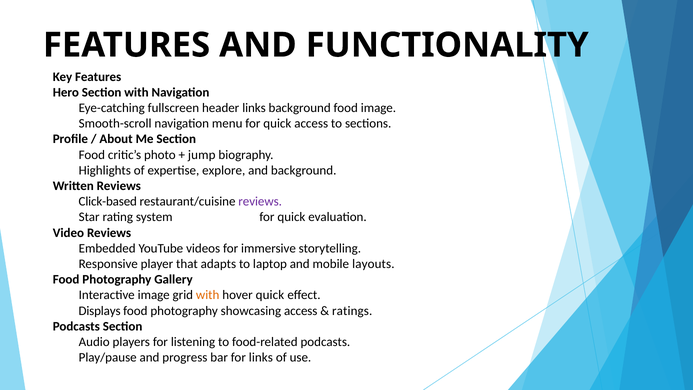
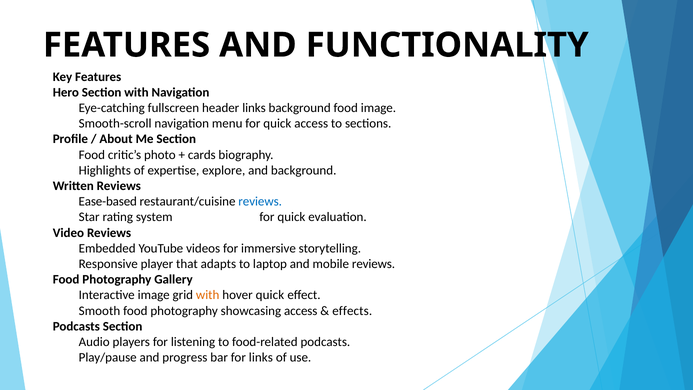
jump: jump -> cards (202, 155)
Click-based: Click-based -> Ease-based (108, 201)
reviews colour: purple -> blue (260, 201)
mobile layouts: layouts -> reviews (374, 264)
Displays: Displays -> Smooth (99, 311)
ratings: ratings -> effects (352, 311)
